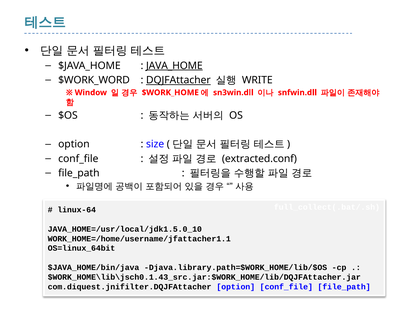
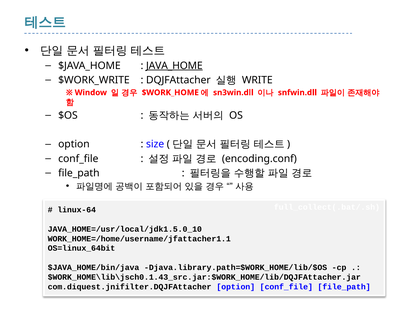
$WORK_WORD: $WORK_WORD -> $WORK_WRITE (94, 80)
DQJFAttacher underline: present -> none (178, 80)
extracted.conf: extracted.conf -> encoding.conf (259, 159)
